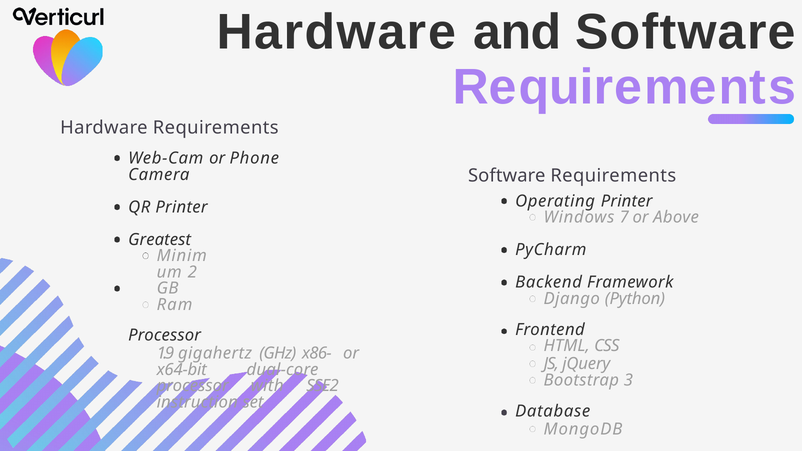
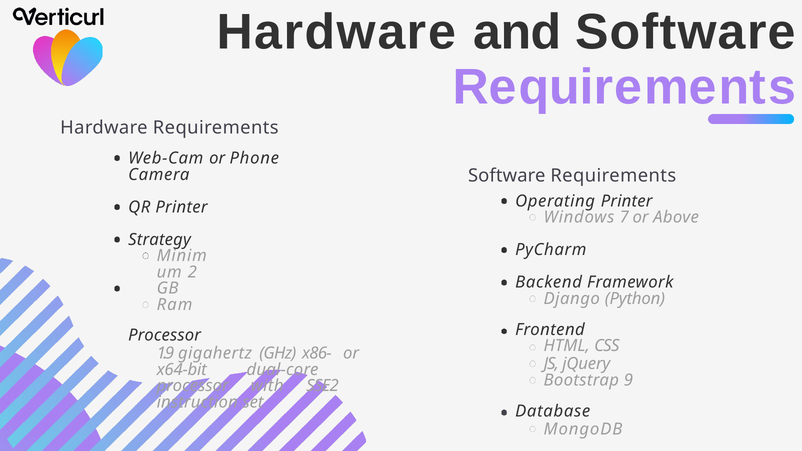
Greatest: Greatest -> Strategy (160, 240)
3: 3 -> 9 (628, 380)
